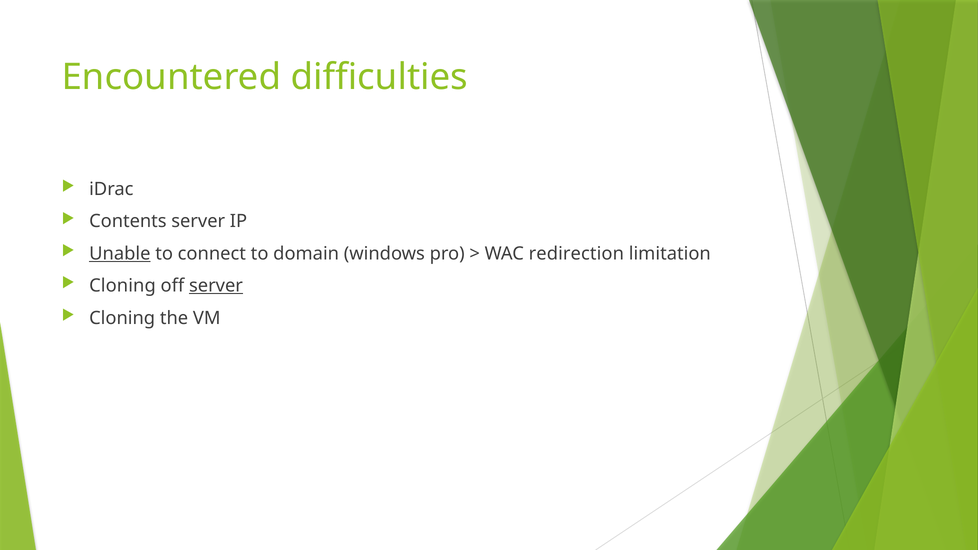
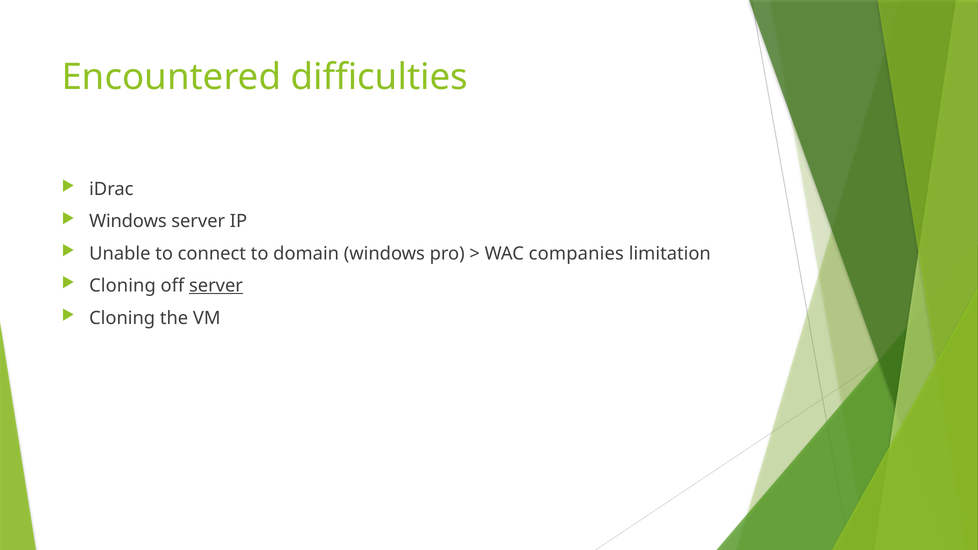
Contents: Contents -> Windows (128, 221)
Unable underline: present -> none (120, 254)
redirection: redirection -> companies (576, 254)
